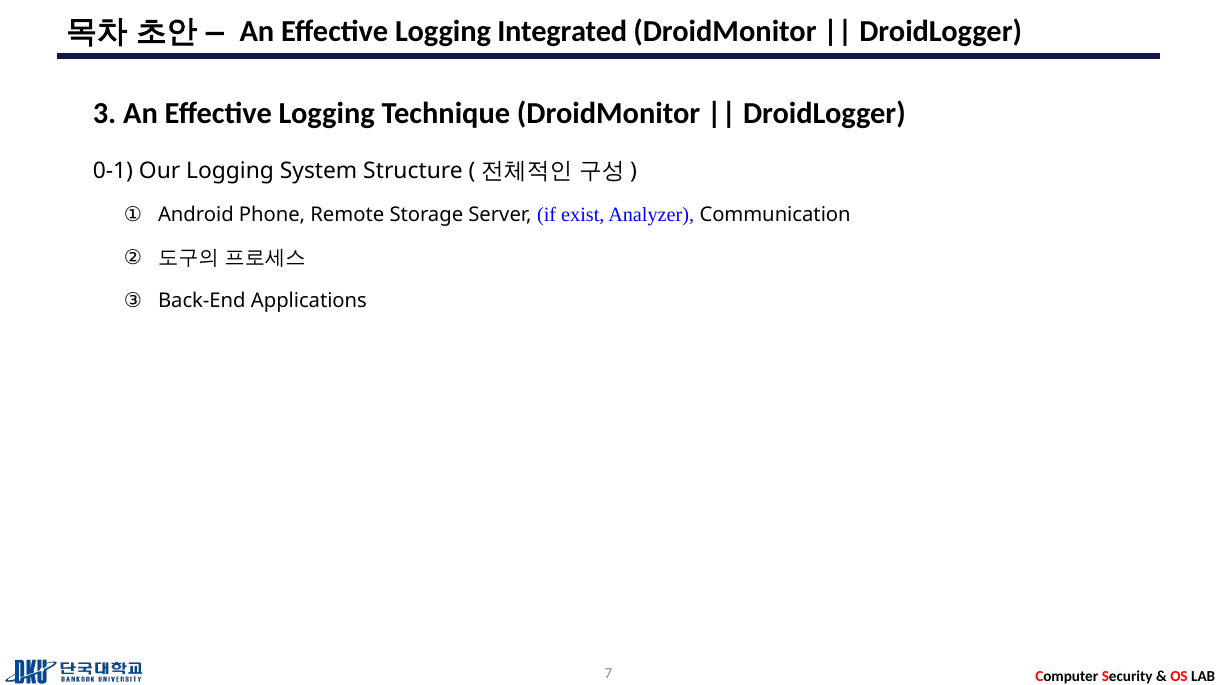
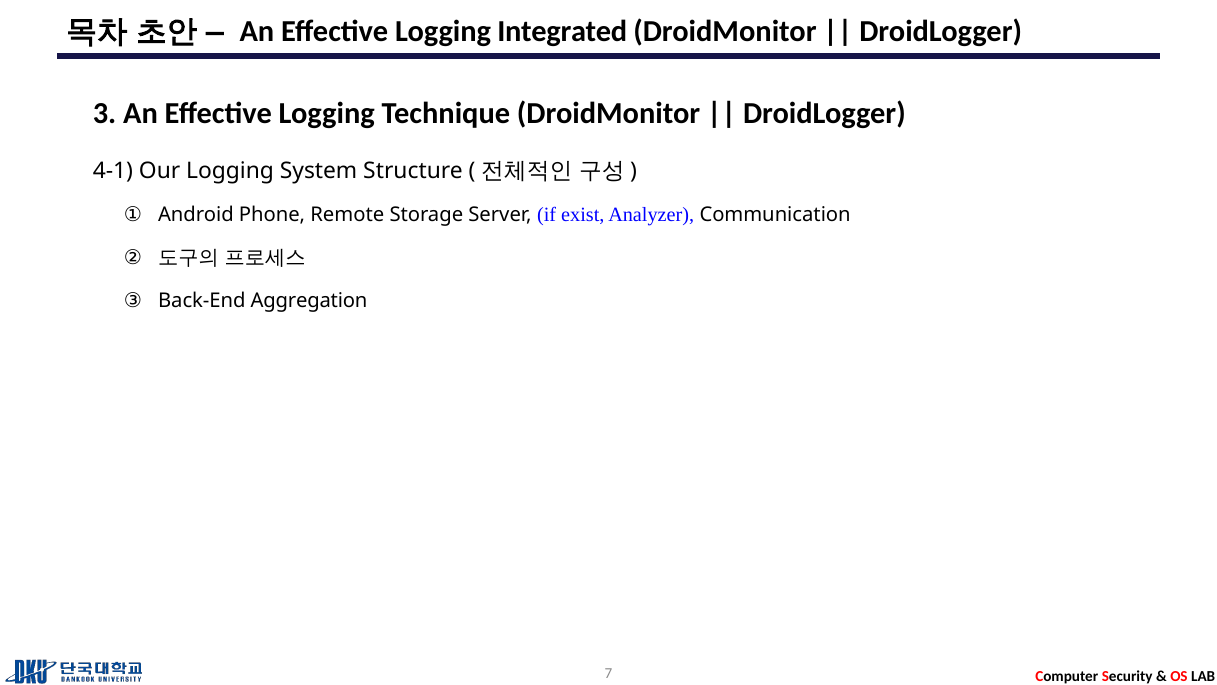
0-1: 0-1 -> 4-1 (113, 171)
Applications: Applications -> Aggregation (309, 300)
